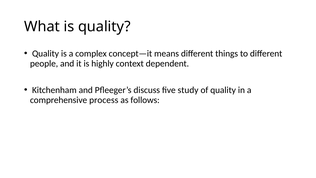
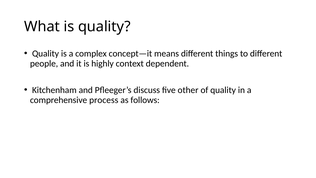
study: study -> other (188, 90)
